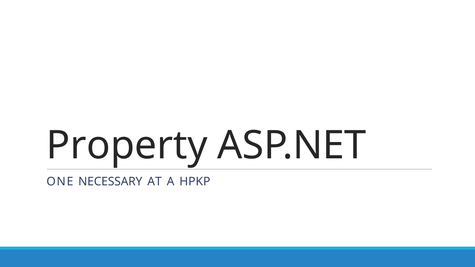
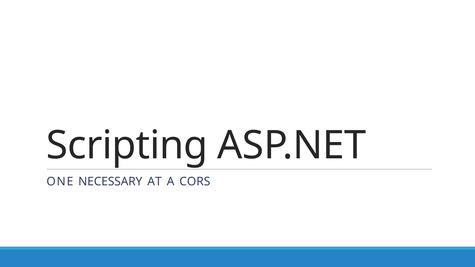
Property: Property -> Scripting (127, 146)
HPKP: HPKP -> CORS (195, 182)
